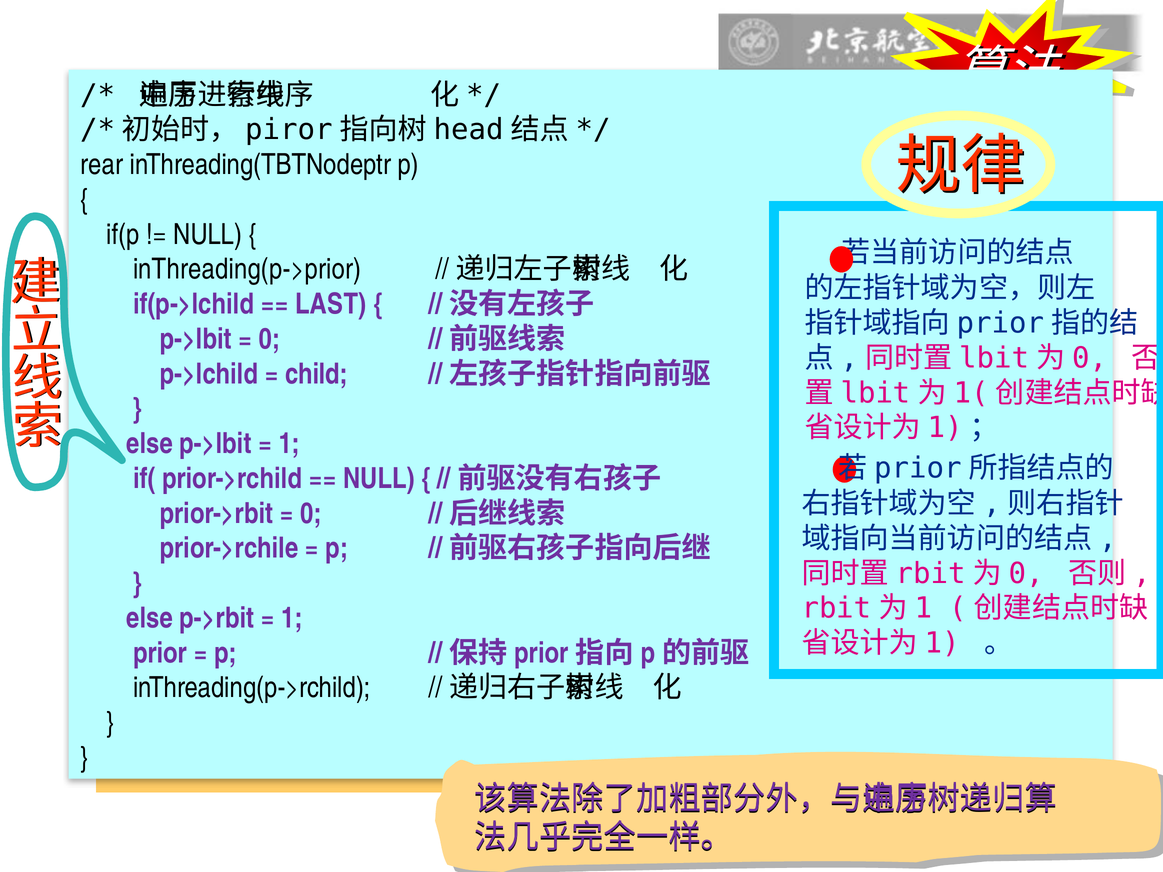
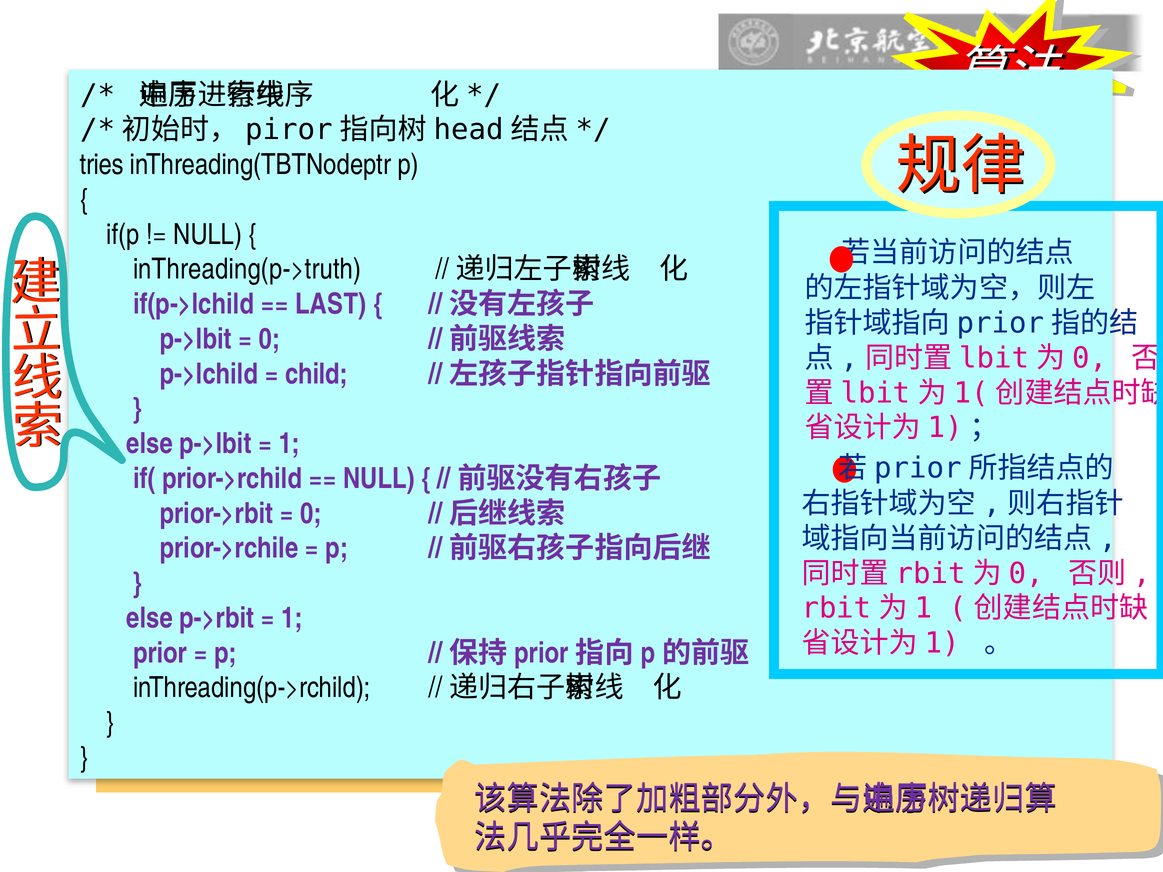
rear: rear -> tries (102, 165)
inThreading(p->prior: inThreading(p->prior -> inThreading(p->truth (247, 269)
